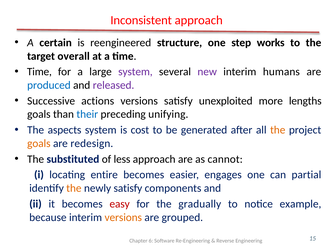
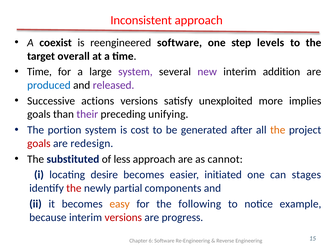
certain: certain -> coexist (56, 43)
reengineered structure: structure -> software (180, 43)
works: works -> levels (271, 43)
humans: humans -> addition (281, 72)
lengths: lengths -> implies (305, 101)
their colour: blue -> purple (87, 114)
aspects: aspects -> portion (65, 130)
goals colour: orange -> red (39, 143)
entire: entire -> desire (104, 175)
engages: engages -> initiated (223, 175)
partial: partial -> stages (306, 175)
the colour: orange -> red (74, 188)
newly satisfy: satisfy -> partial (128, 188)
easy colour: red -> orange (120, 204)
gradually: gradually -> following (200, 204)
versions colour: orange -> red (123, 217)
grouped: grouped -> progress (182, 217)
